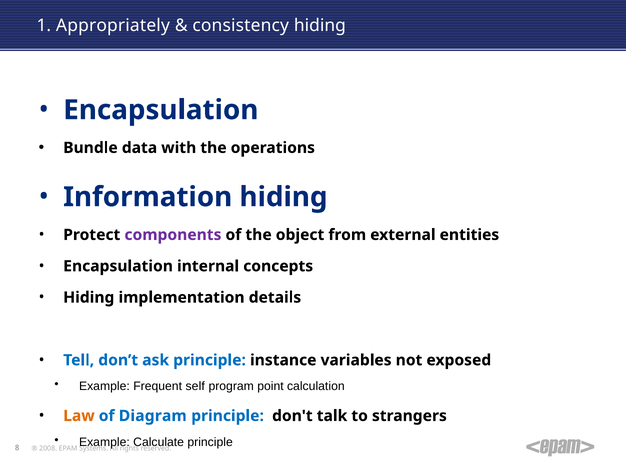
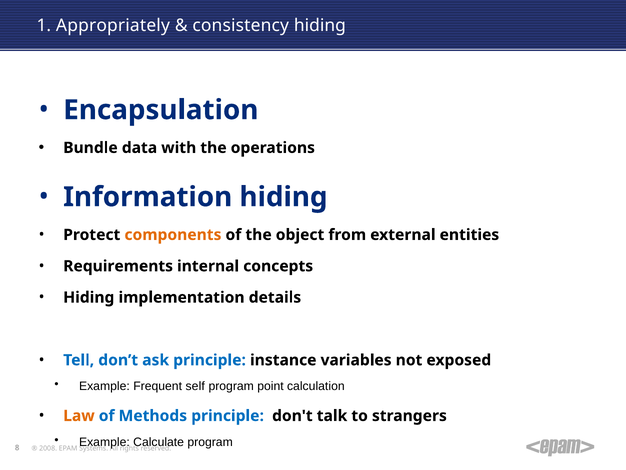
components colour: purple -> orange (173, 235)
Encapsulation: Encapsulation -> Requirements (118, 266)
Diagram: Diagram -> Methods (153, 415)
Calculate principle: principle -> program (210, 442)
